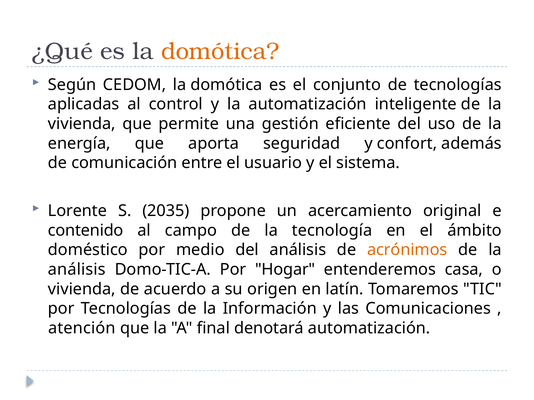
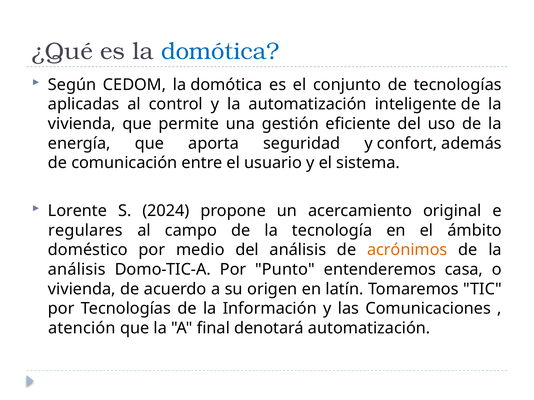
domótica colour: orange -> blue (220, 52)
2035: 2035 -> 2024 (166, 211)
contenido: contenido -> regulares (85, 231)
Hogar: Hogar -> Punto (285, 270)
